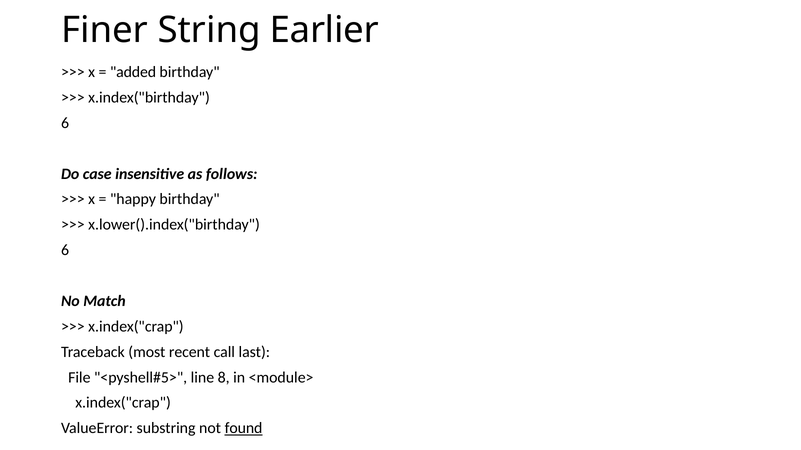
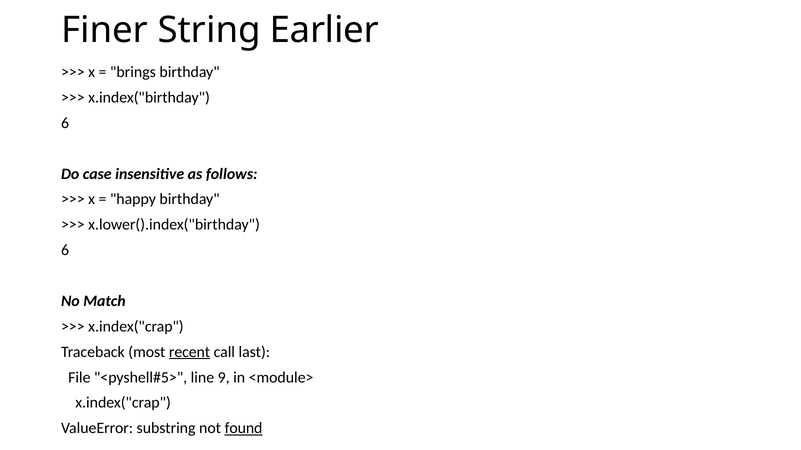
added: added -> brings (133, 72)
recent underline: none -> present (190, 352)
8: 8 -> 9 (224, 378)
